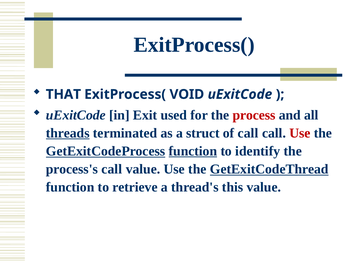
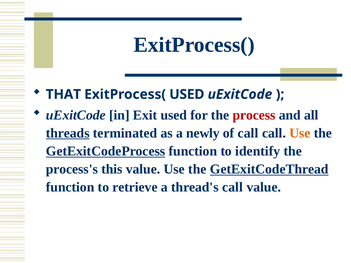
ExitProcess( VOID: VOID -> USED (187, 94)
struct: struct -> newly (203, 133)
Use colour: red -> orange (300, 133)
function underline: present -> none (193, 151)
process's call: call -> this (112, 169)
thread's this: this -> call (233, 187)
